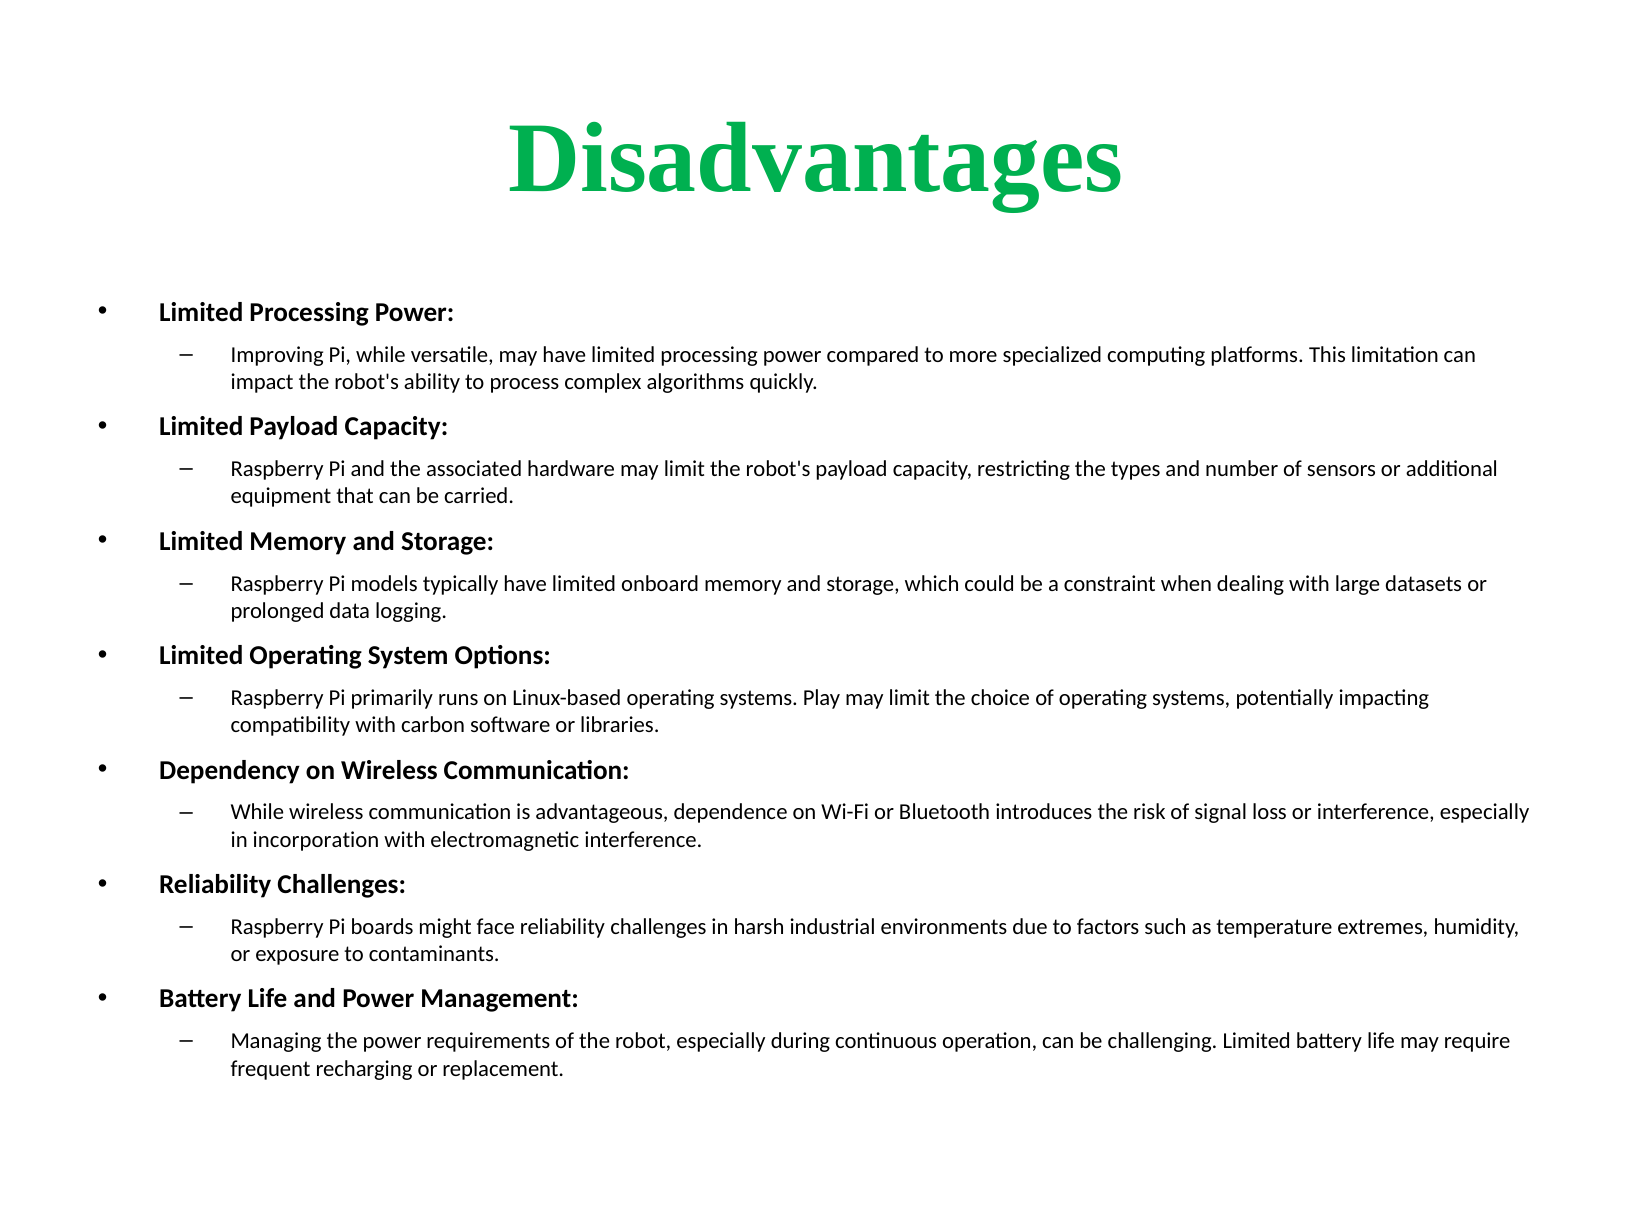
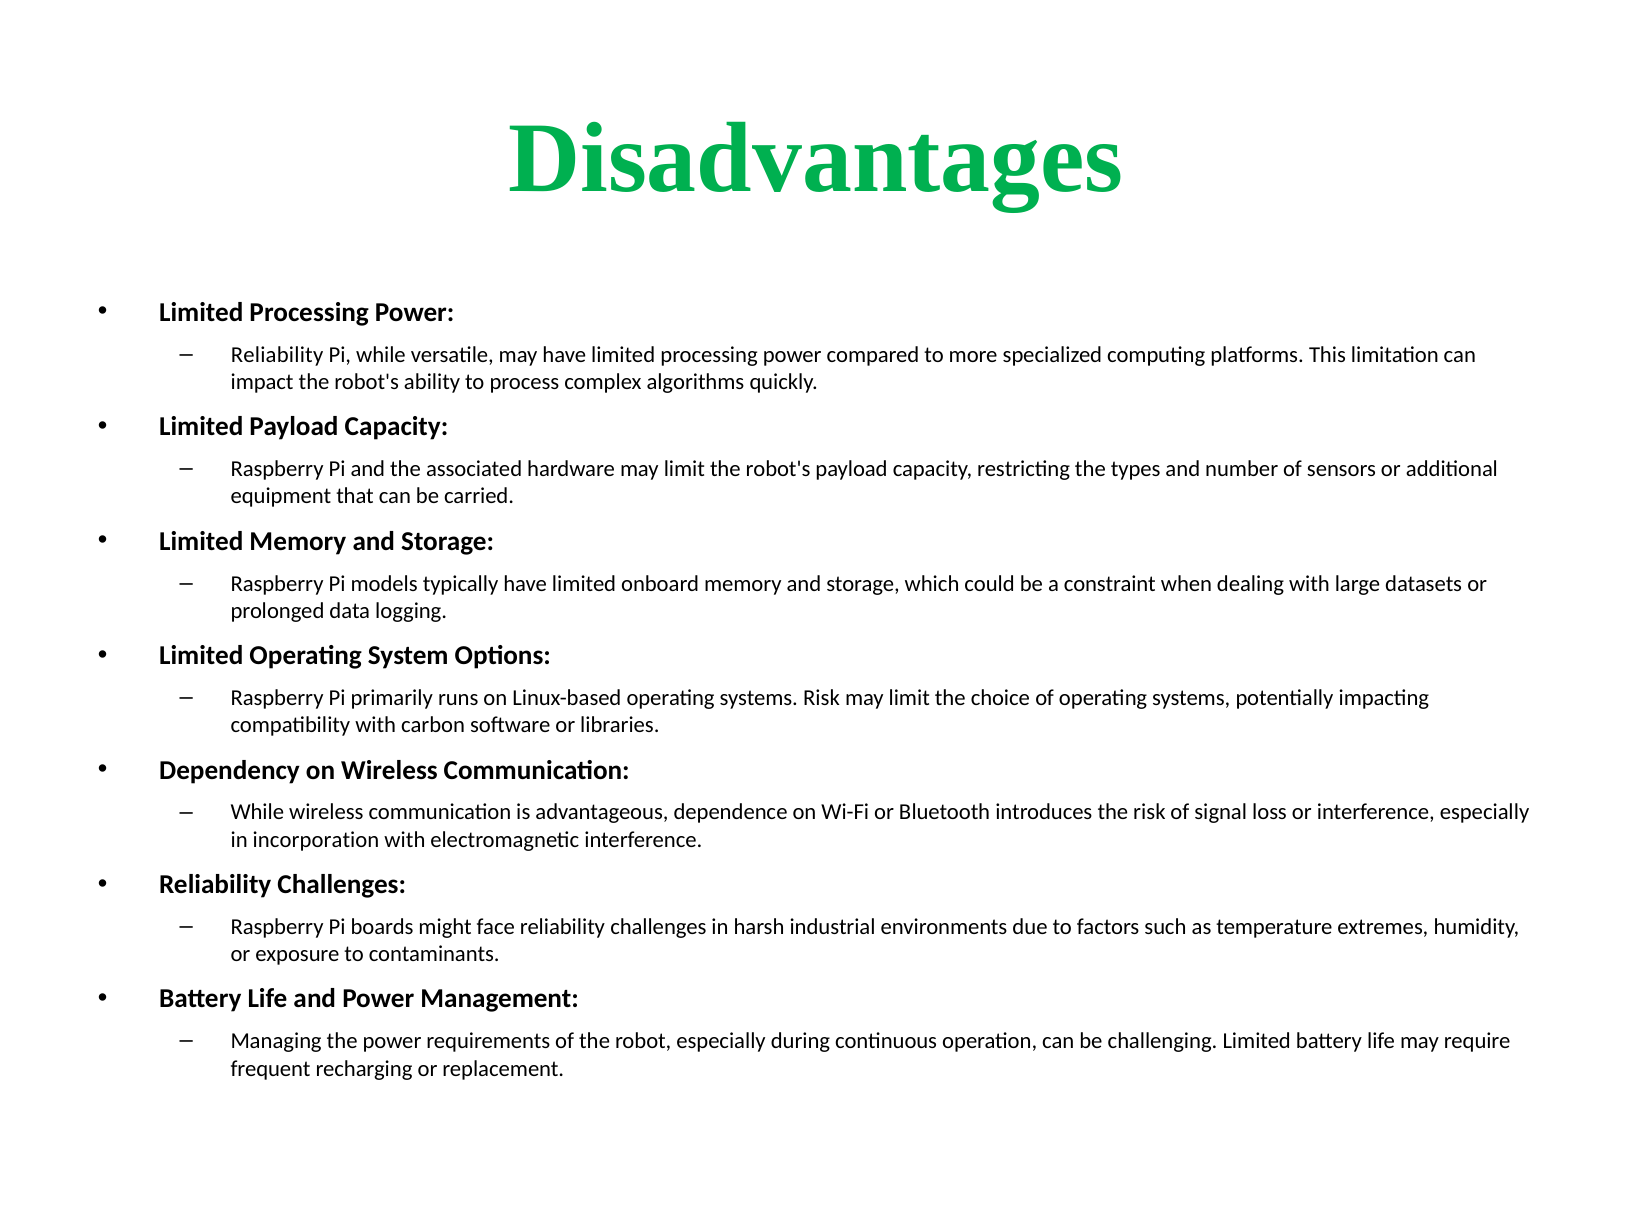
Improving: Improving -> Reliability (277, 355)
systems Play: Play -> Risk (821, 698)
